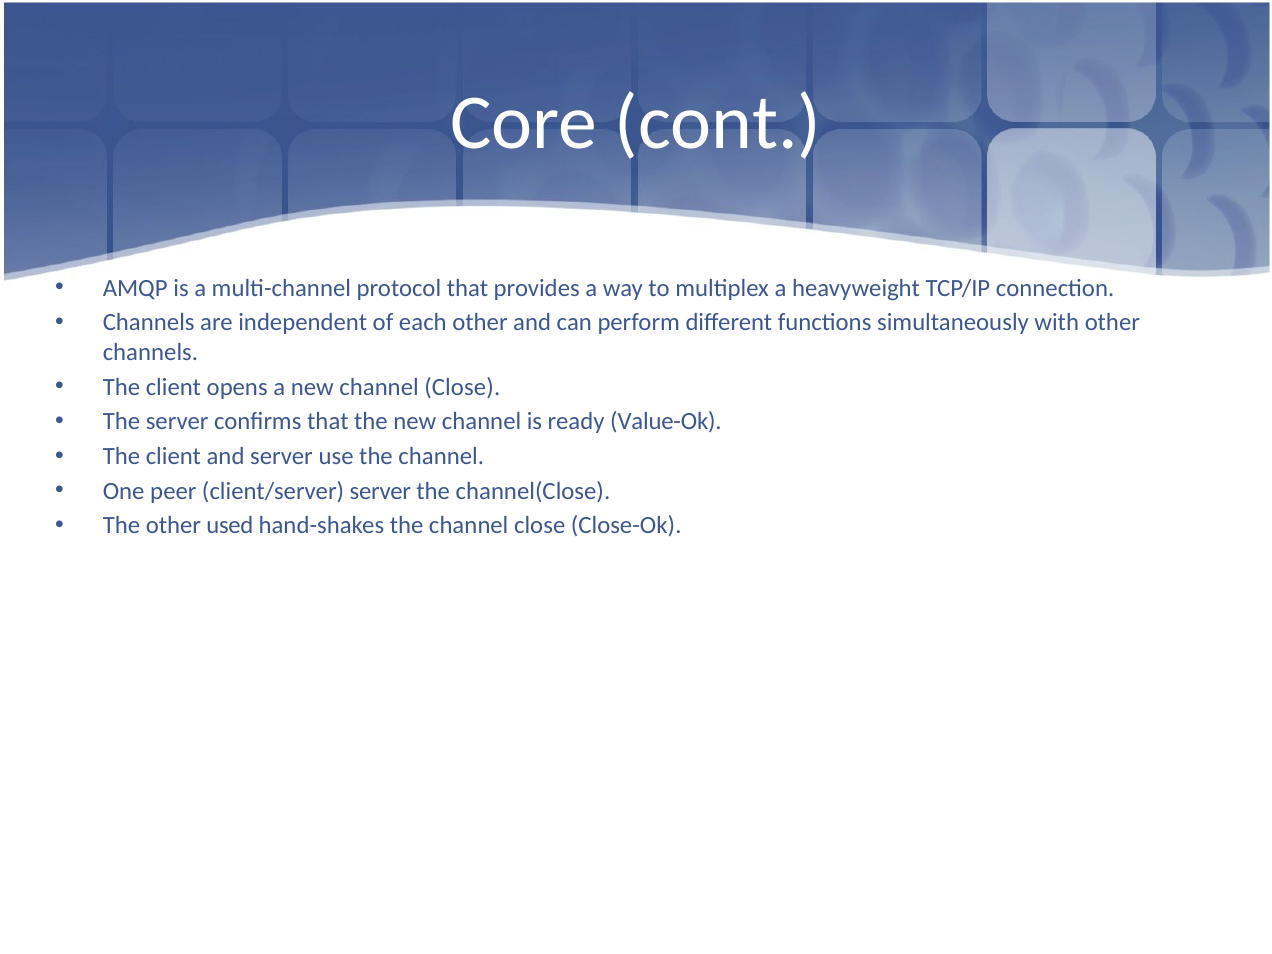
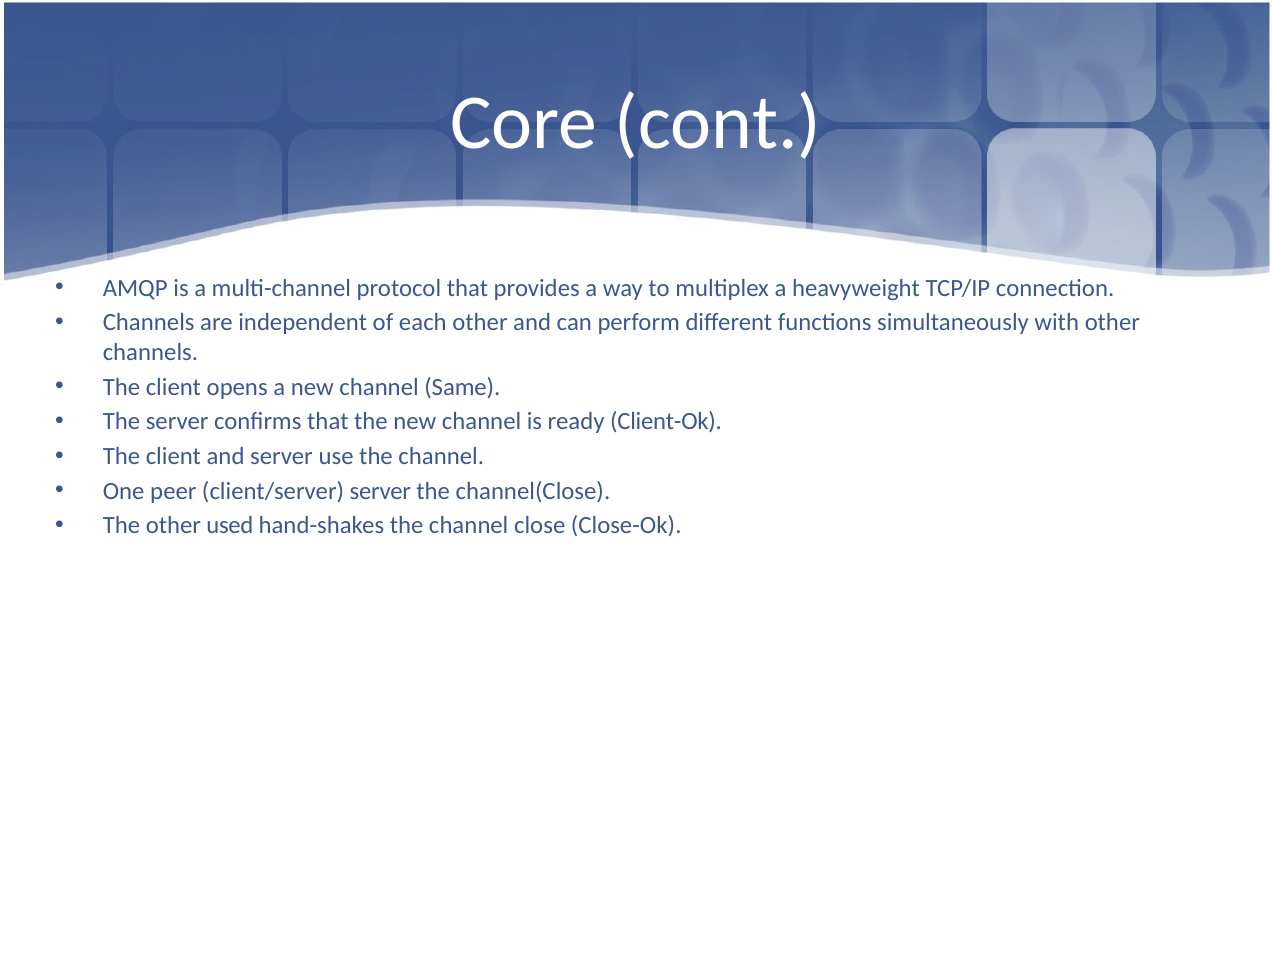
new channel Close: Close -> Same (462, 387)
Value-Ok: Value-Ok -> Client-Ok (666, 422)
